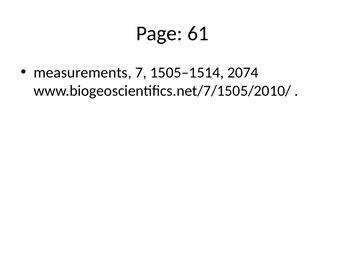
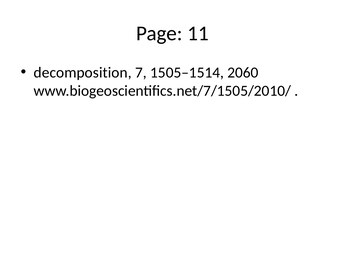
61: 61 -> 11 (198, 33)
measurements: measurements -> decomposition (83, 72)
2074: 2074 -> 2060 (243, 72)
